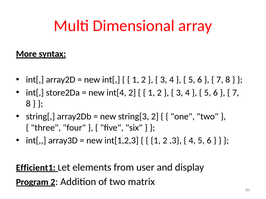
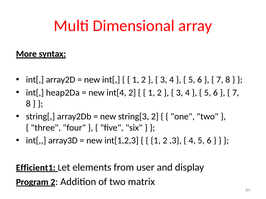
store2Da: store2Da -> heap2Da (63, 93)
